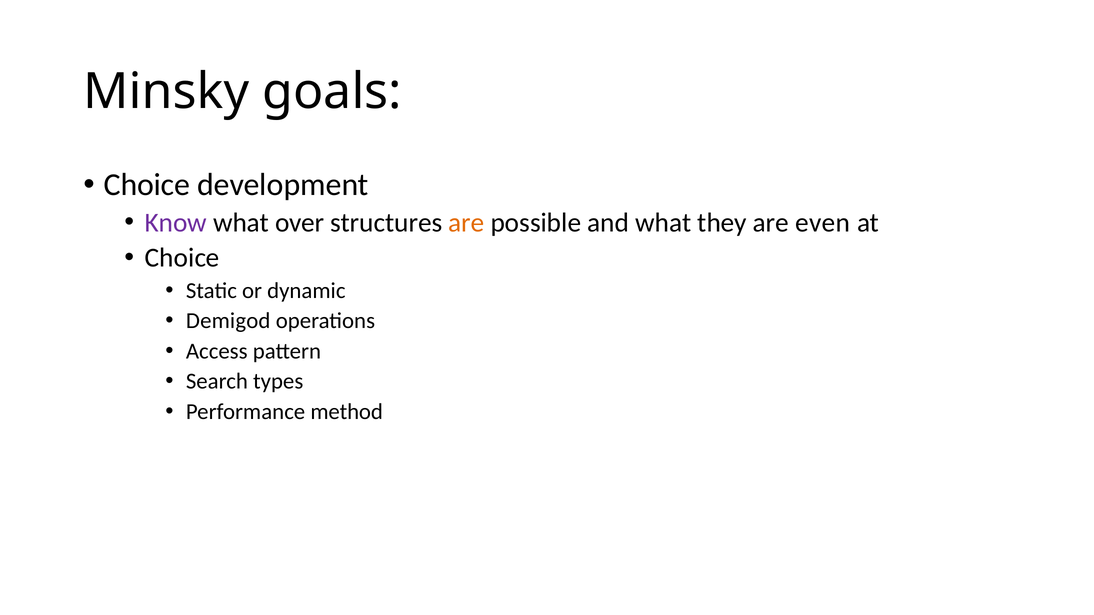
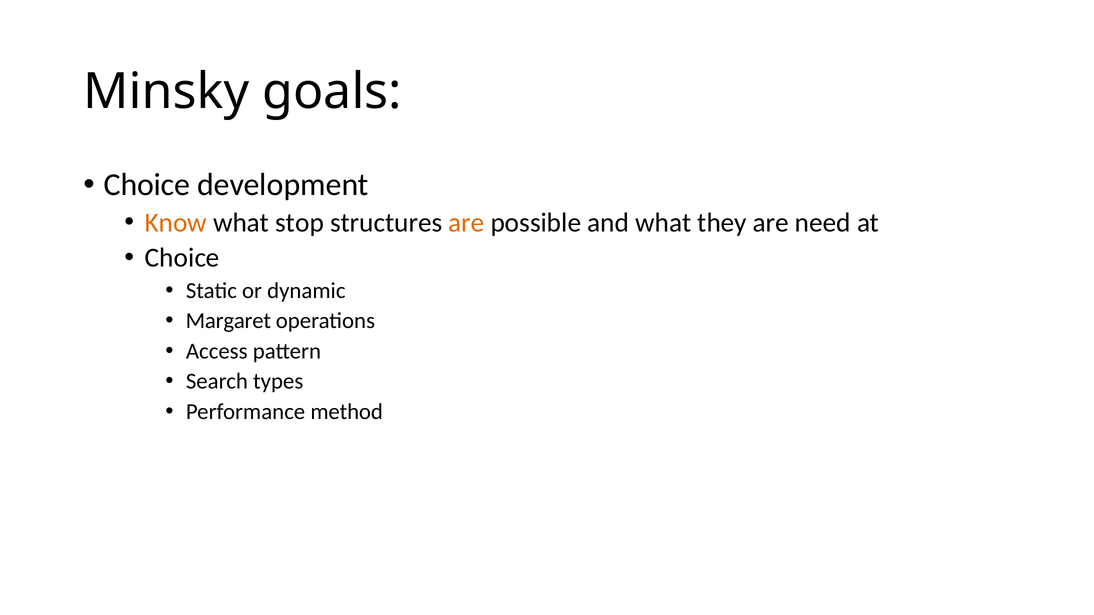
Know colour: purple -> orange (176, 223)
over: over -> stop (300, 223)
even: even -> need (823, 223)
Demigod: Demigod -> Margaret (228, 321)
